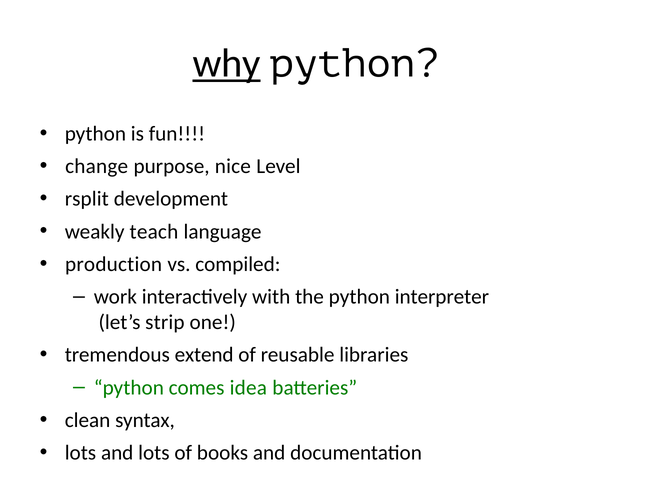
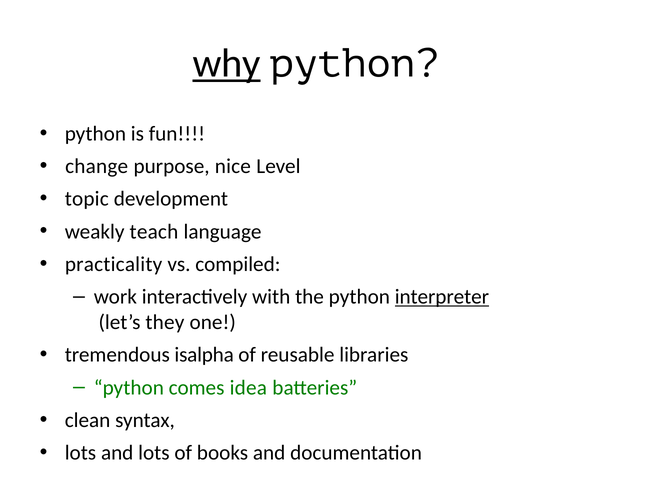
rsplit: rsplit -> topic (87, 199)
production: production -> practicality (114, 264)
interpreter underline: none -> present (442, 297)
strip: strip -> they (165, 322)
extend: extend -> isalpha (204, 355)
